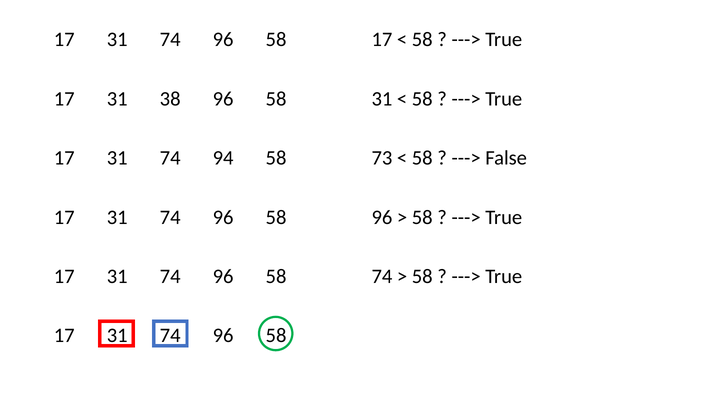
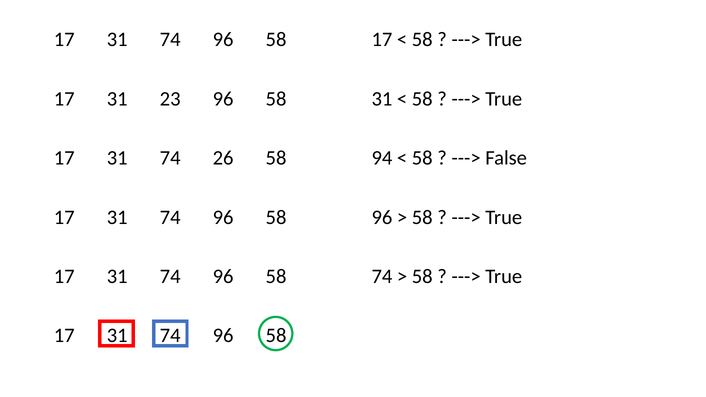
38: 38 -> 23 (170, 99)
94: 94 -> 26 (223, 158)
73: 73 -> 94 (382, 158)
